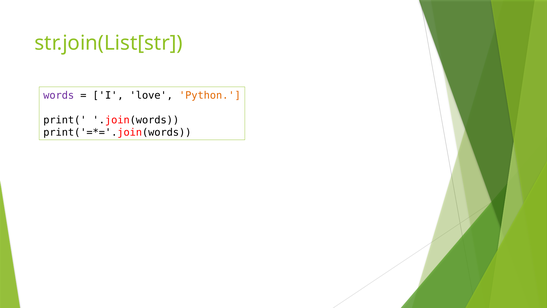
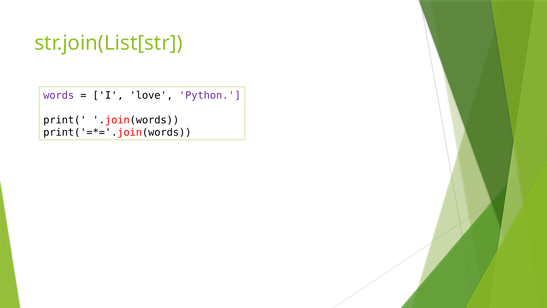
Python colour: orange -> purple (210, 95)
